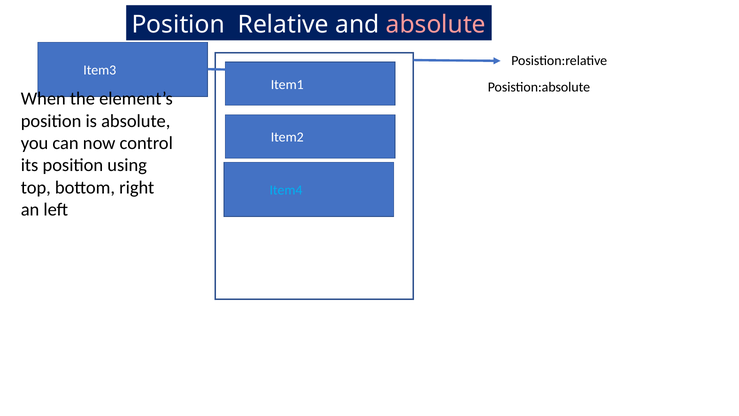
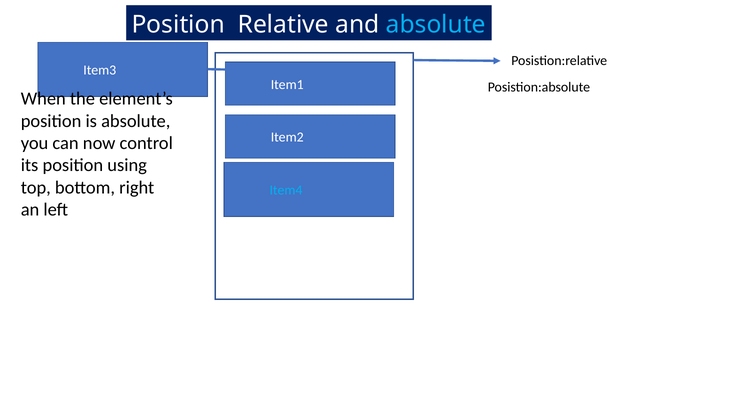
absolute colour: pink -> light blue (436, 24)
